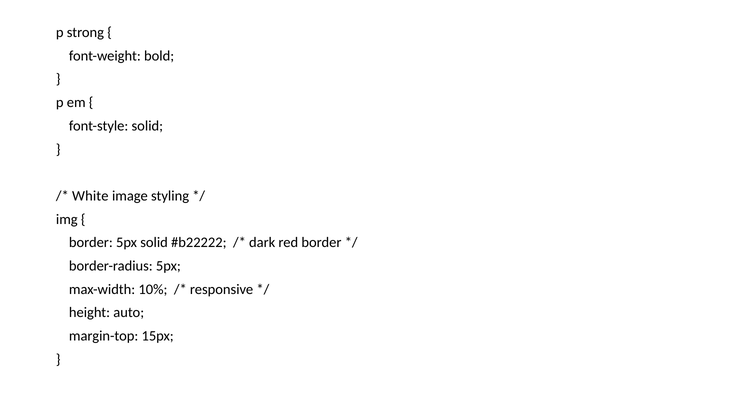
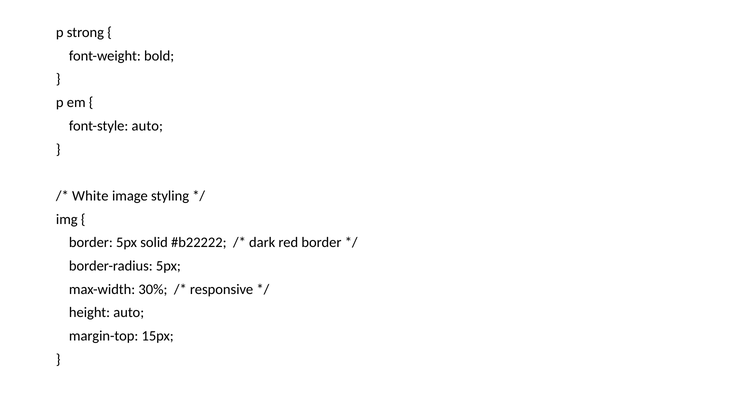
font-style solid: solid -> auto (147, 126)
10%: 10% -> 30% (153, 289)
